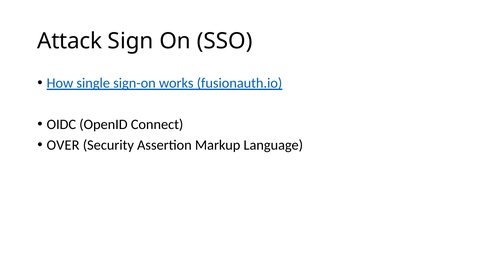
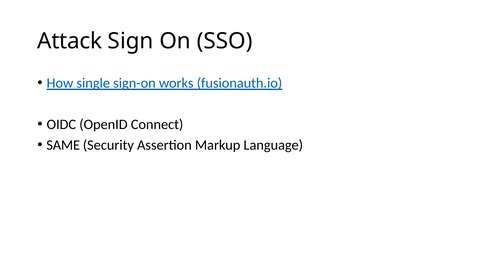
OVER: OVER -> SAME (63, 145)
